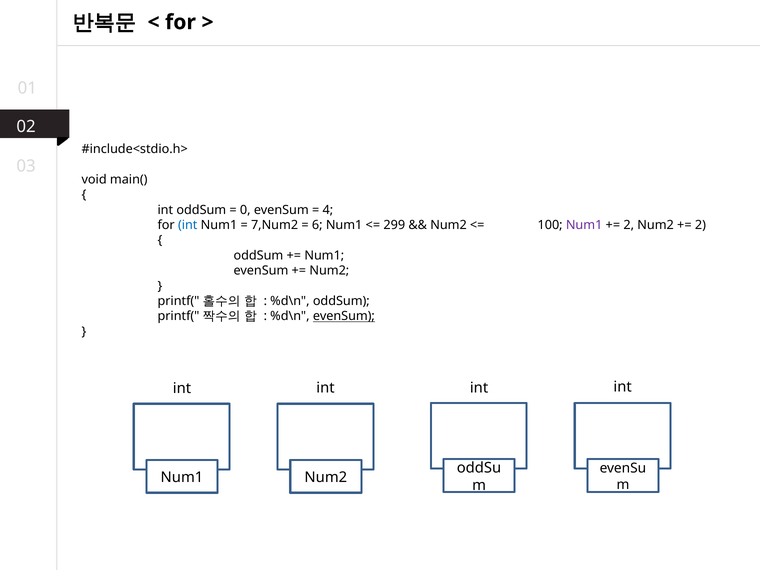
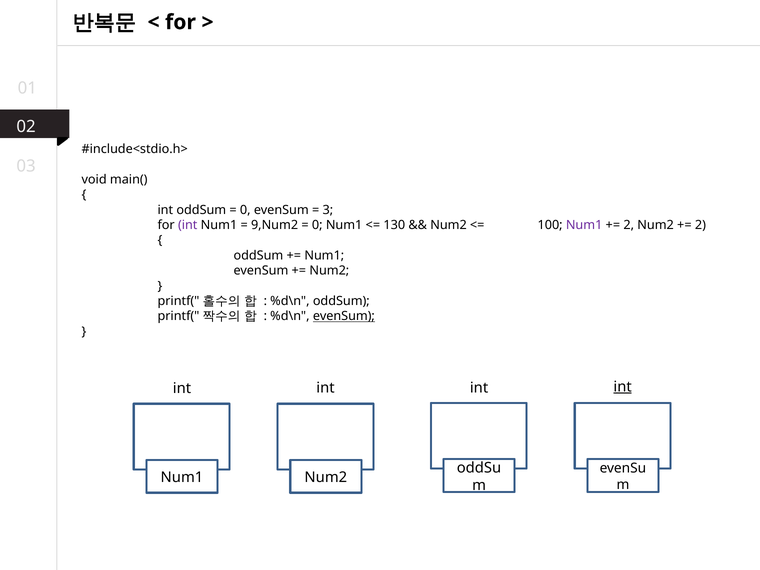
4: 4 -> 3 (328, 210)
int colour: blue -> purple (188, 225)
7,Num2: 7,Num2 -> 9,Num2 (275, 225)
6: 6 -> 0 (317, 225)
299: 299 -> 130 (394, 225)
int underline: none -> present (623, 387)
